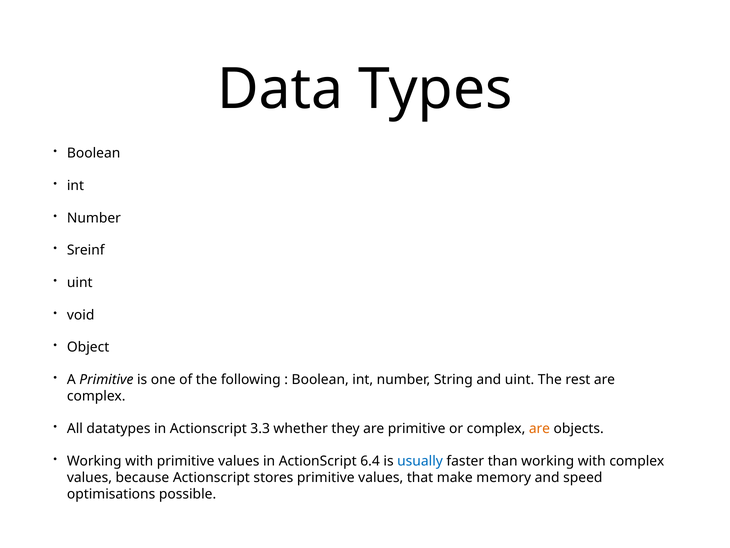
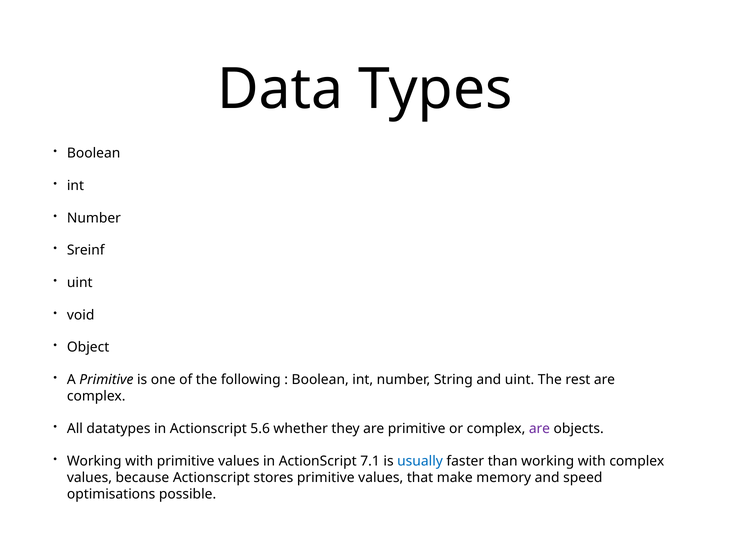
3.3: 3.3 -> 5.6 (260, 428)
are colour: orange -> purple (539, 428)
6.4: 6.4 -> 7.1 (370, 461)
